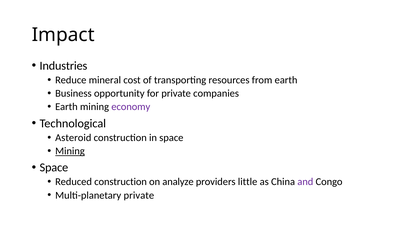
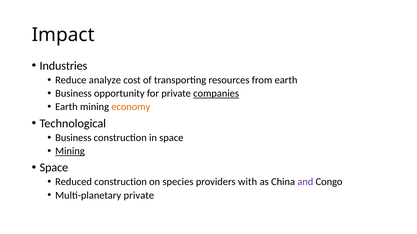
mineral: mineral -> analyze (105, 80)
companies underline: none -> present (216, 94)
economy colour: purple -> orange (131, 107)
Asteroid: Asteroid -> Business (73, 138)
analyze: analyze -> species (178, 182)
little: little -> with (248, 182)
